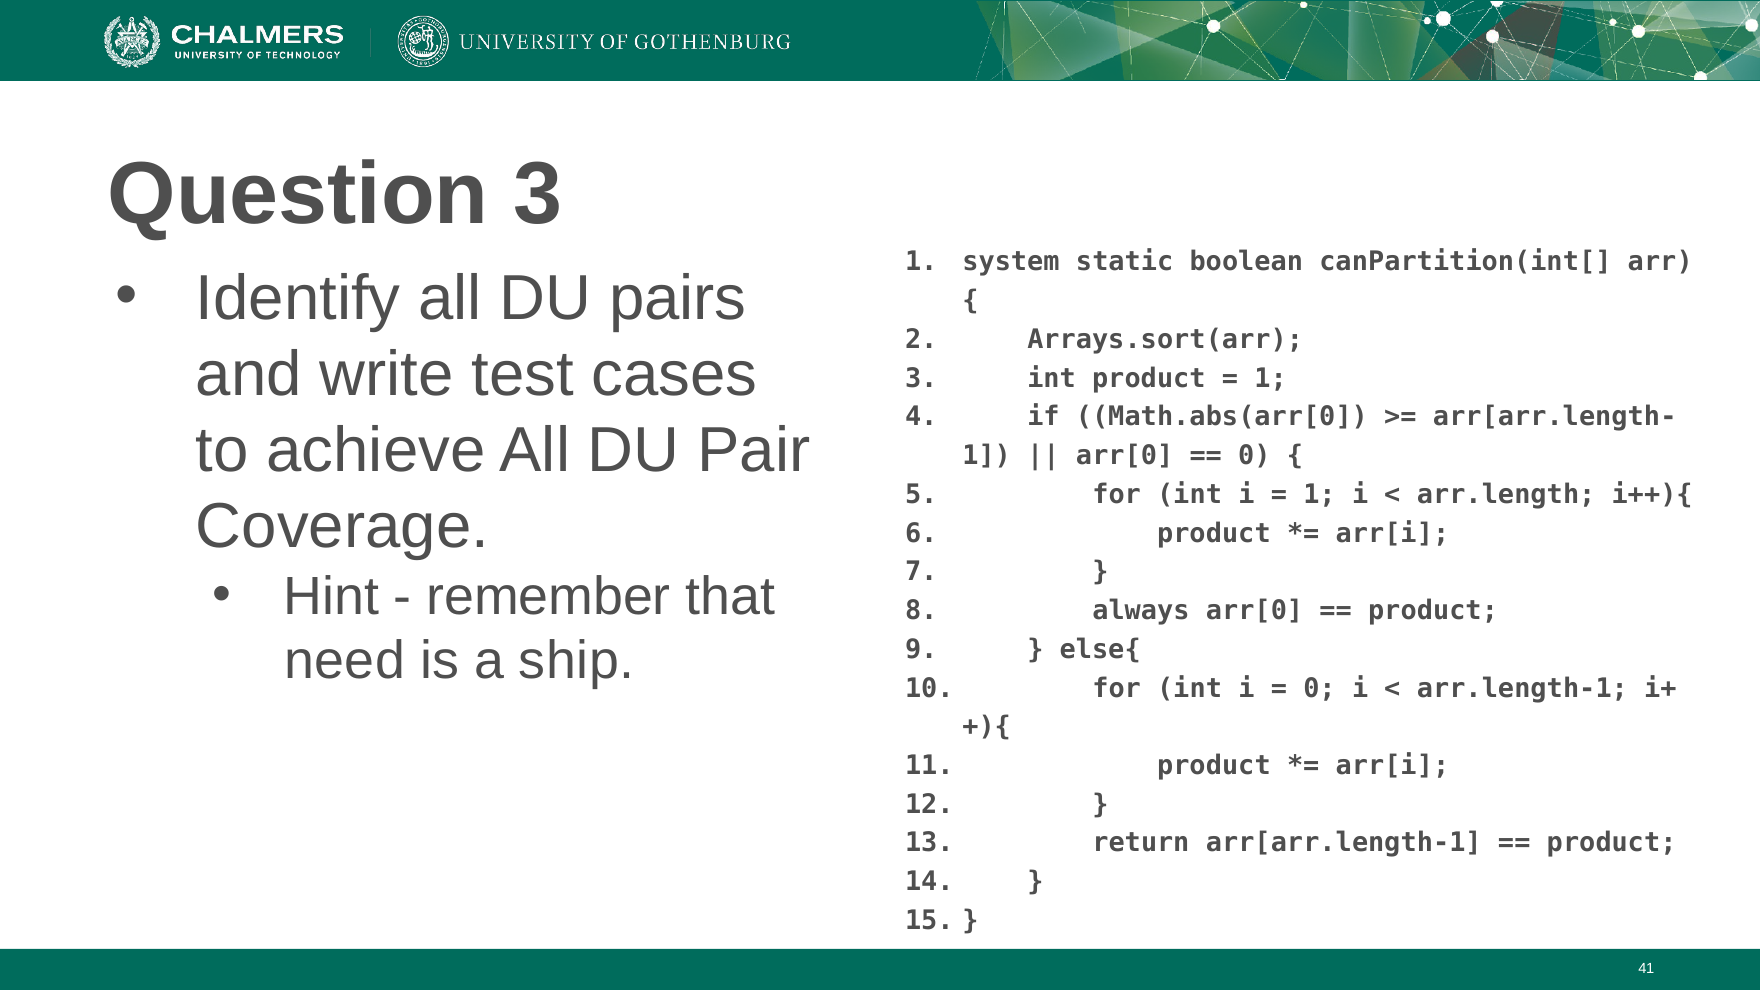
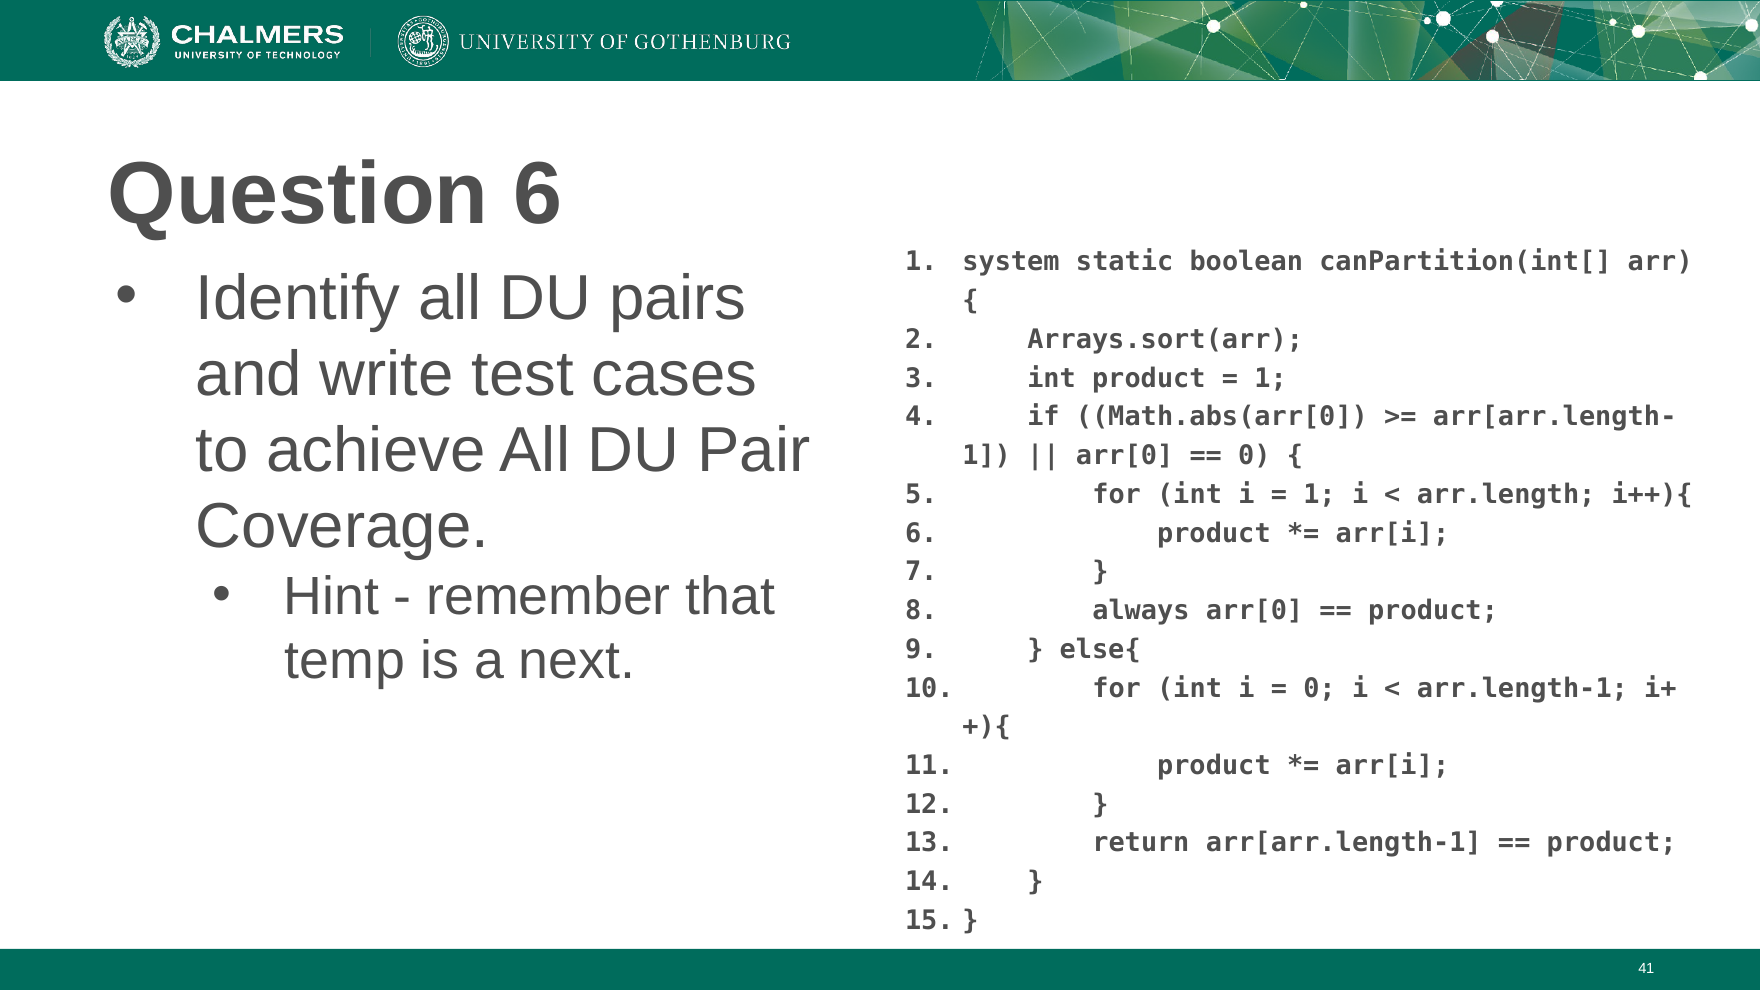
Question 3: 3 -> 6 (538, 194)
need: need -> temp (345, 661)
ship: ship -> next (577, 661)
